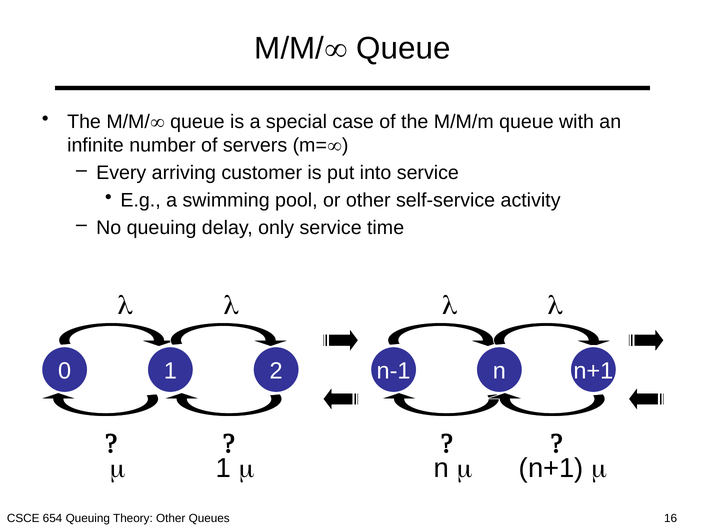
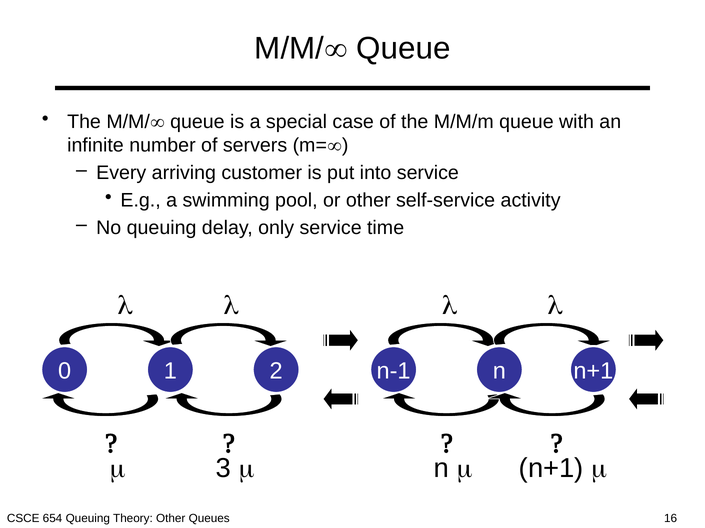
m 1: 1 -> 3 (224, 469)
